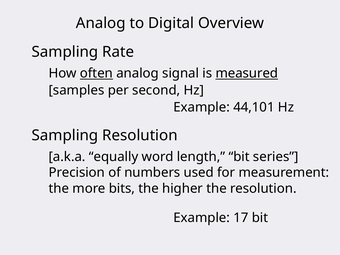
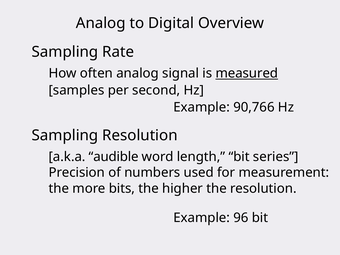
often underline: present -> none (96, 73)
44,101: 44,101 -> 90,766 (254, 107)
equally: equally -> audible (114, 157)
17: 17 -> 96 (241, 218)
